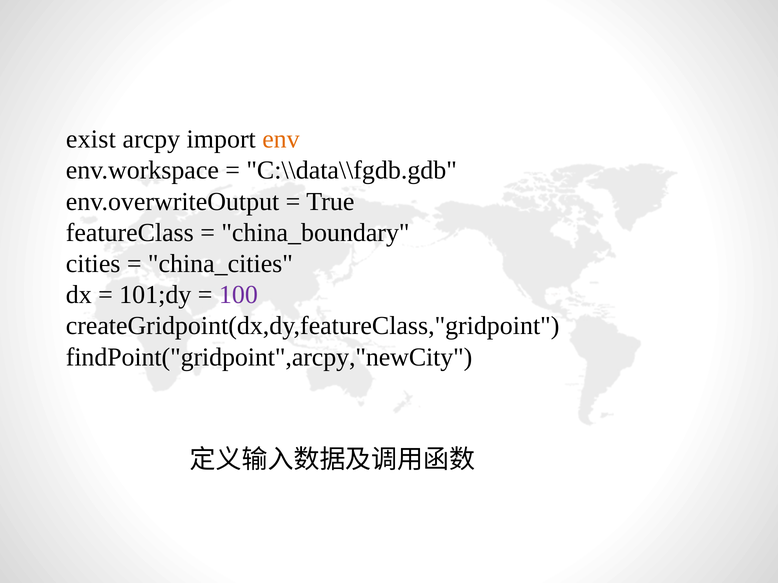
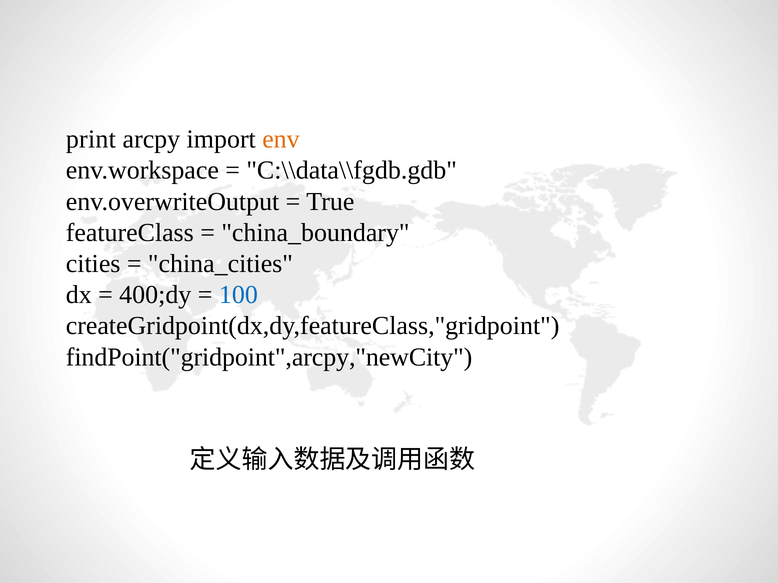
exist: exist -> print (91, 139)
101;dy: 101;dy -> 400;dy (155, 295)
100 colour: purple -> blue (238, 295)
